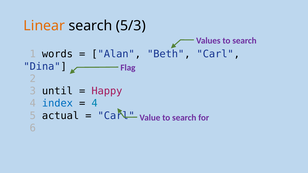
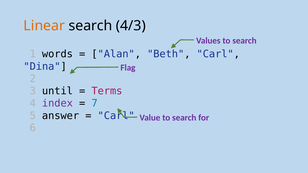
5/3: 5/3 -> 4/3 (131, 26)
Happy: Happy -> Terms (107, 91)
index colour: blue -> purple (57, 103)
4: 4 -> 7 (95, 103)
actual: actual -> answer (61, 116)
